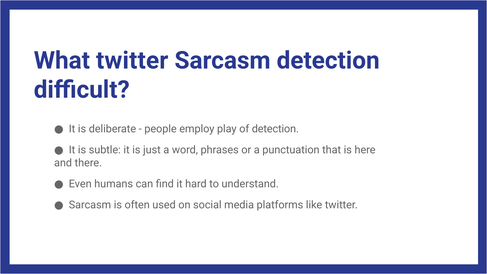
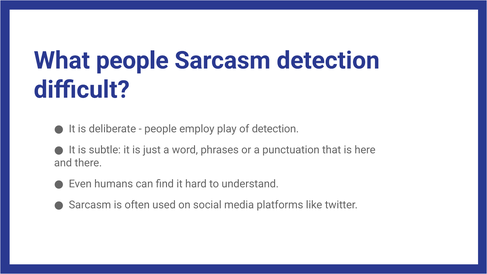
What twitter: twitter -> people (132, 60)
